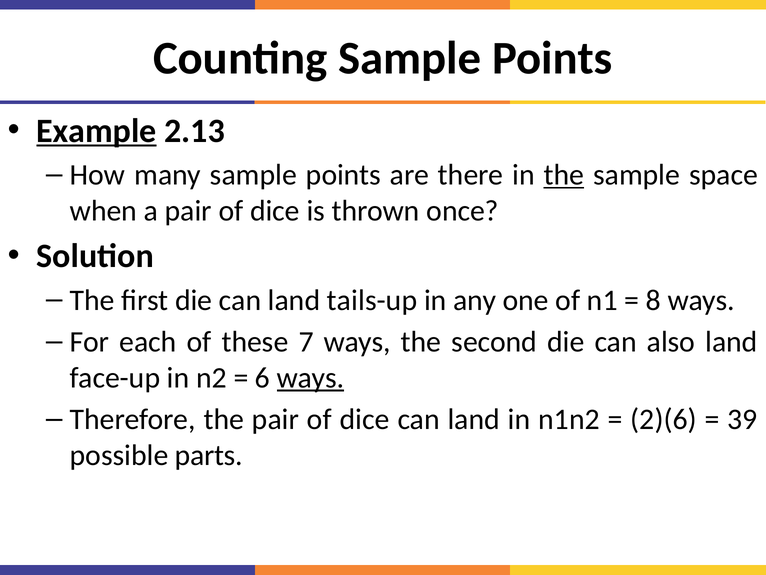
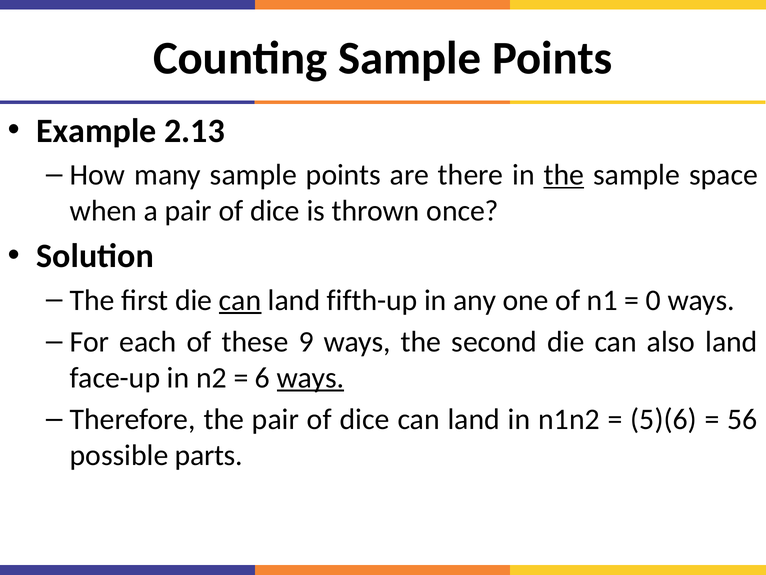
Example underline: present -> none (96, 131)
can underline: none -> present (240, 300)
tails-up: tails-up -> fifth-up (372, 300)
8: 8 -> 0 (653, 300)
7: 7 -> 9 (306, 342)
2)(6: 2)(6 -> 5)(6 (664, 419)
39: 39 -> 56 (742, 419)
